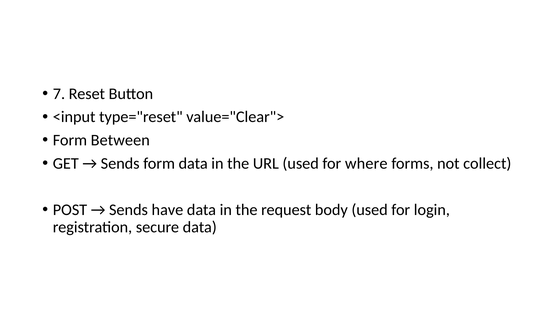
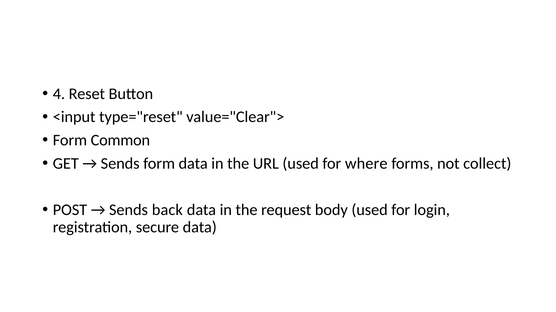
7: 7 -> 4 (59, 94)
Between: Between -> Common (120, 141)
have: have -> back (167, 210)
